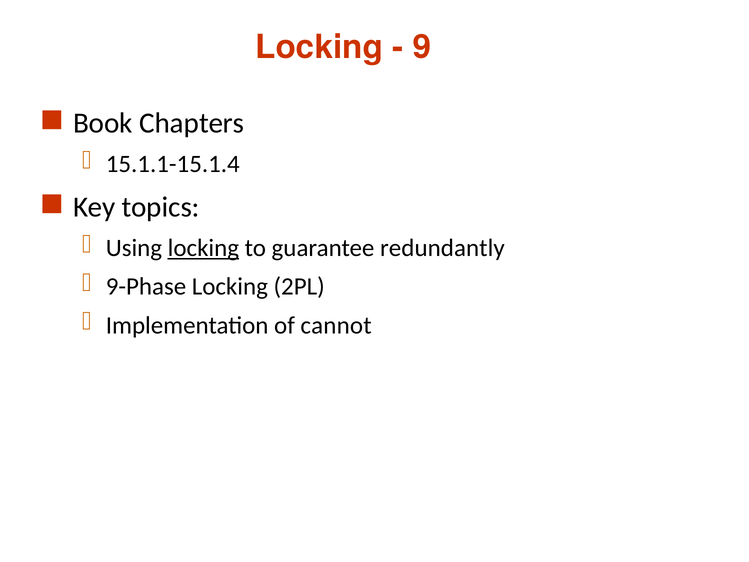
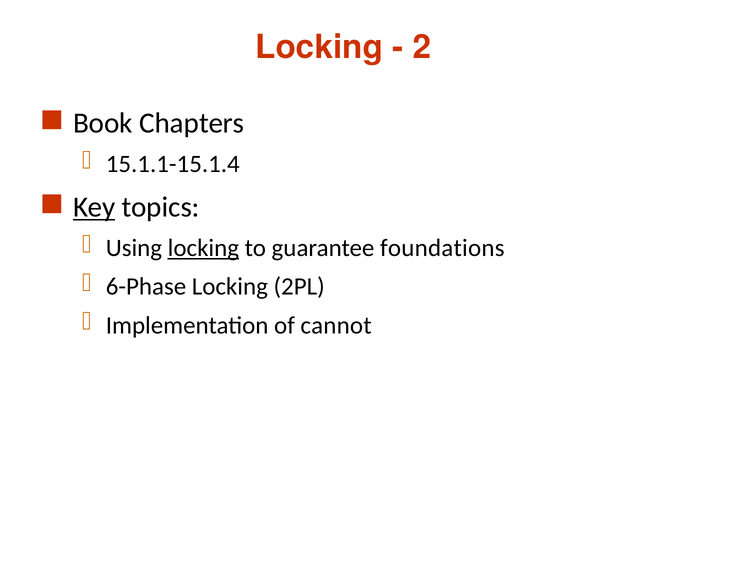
9: 9 -> 2 (422, 47)
Key underline: none -> present (94, 207)
redundantly: redundantly -> foundations (442, 248)
9-Phase: 9-Phase -> 6-Phase (146, 287)
